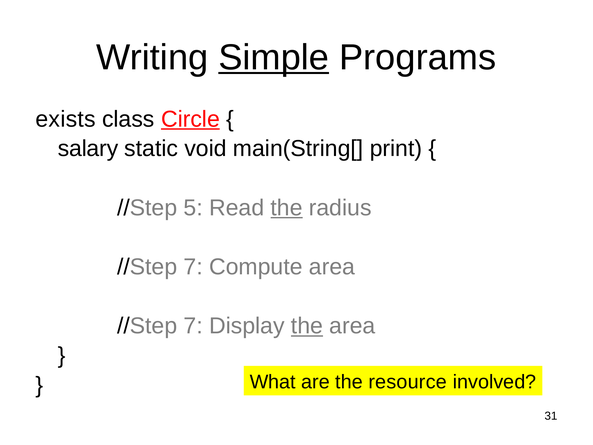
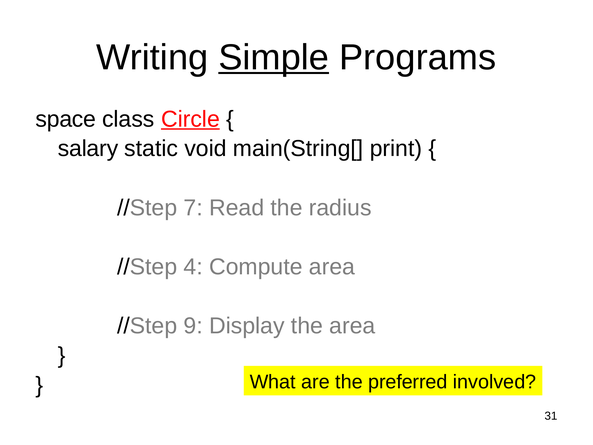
exists: exists -> space (66, 119)
5: 5 -> 7 (193, 208)
the underline: present -> none (287, 208)
7: 7 -> 4 (193, 267)
7: 7 -> 9 (193, 326)
the underline: present -> none (307, 326)
resource: resource -> preferred (408, 382)
